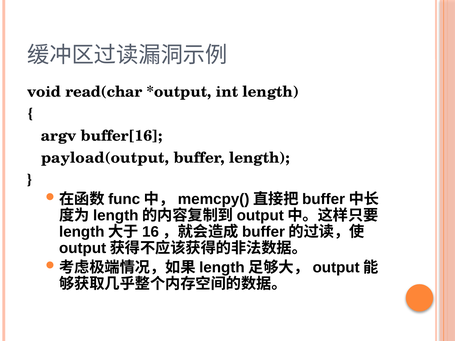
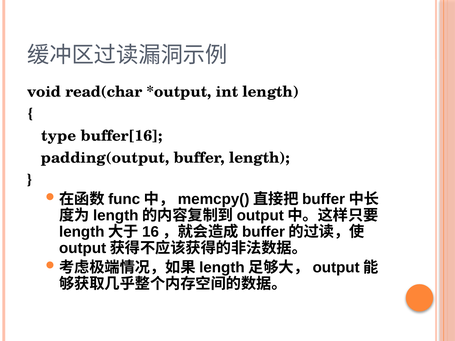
argv: argv -> type (59, 136)
payload(output: payload(output -> padding(output (105, 158)
